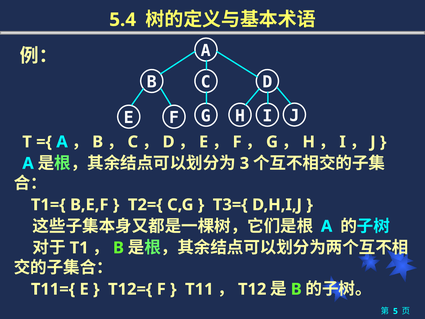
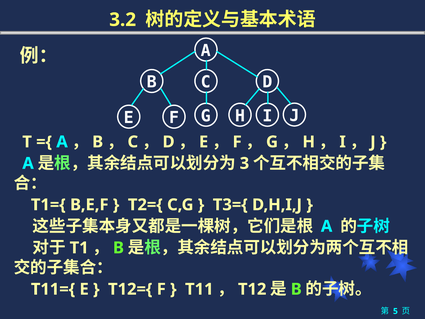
5.4: 5.4 -> 3.2 (123, 20)
